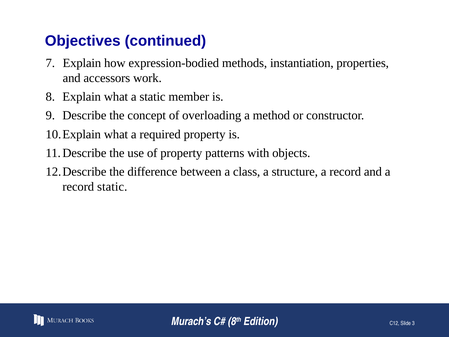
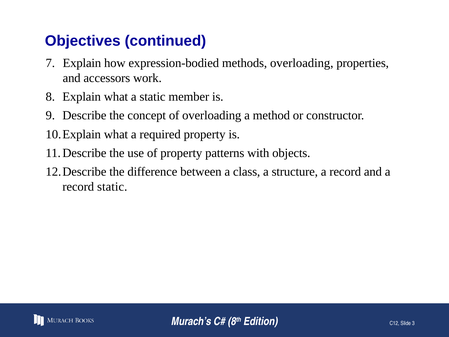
methods instantiation: instantiation -> overloading (302, 63)
